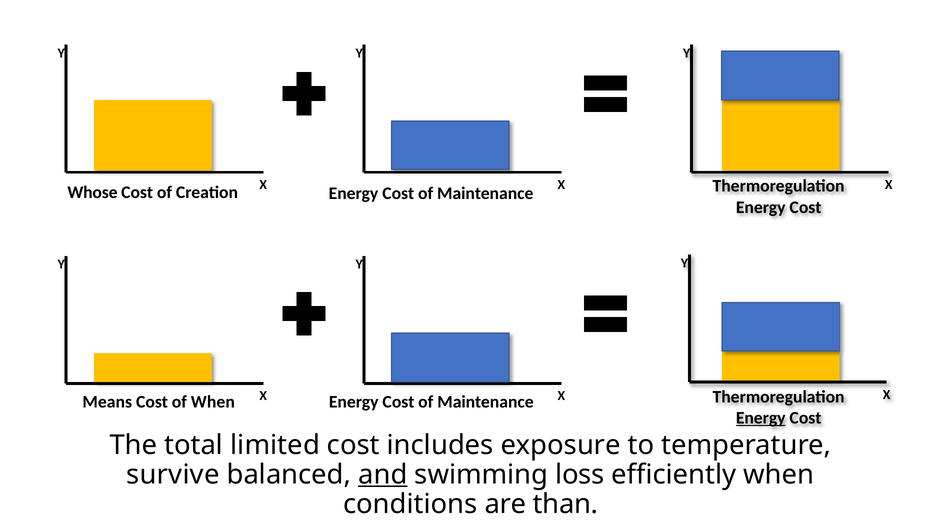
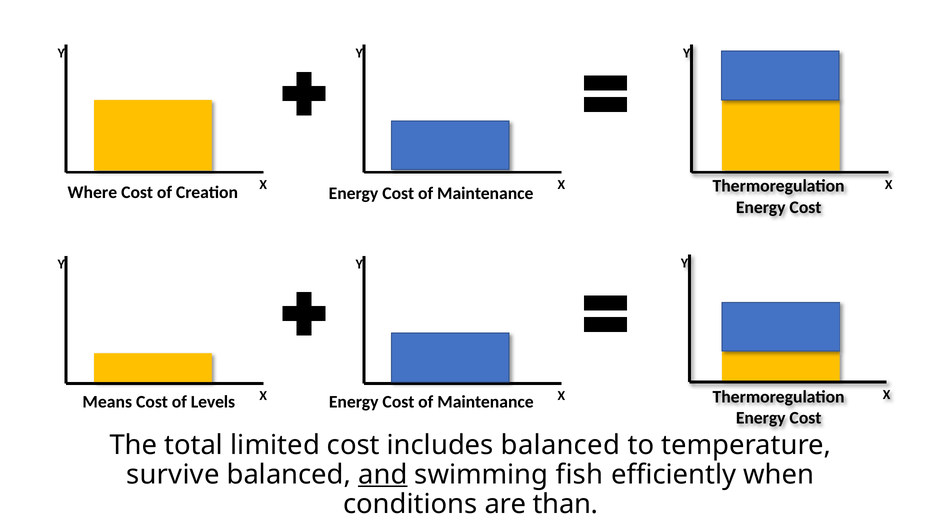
Whose: Whose -> Where (92, 192)
of When: When -> Levels (213, 402)
Energy underline: present -> none (761, 418)
includes exposure: exposure -> balanced (560, 445)
loss: loss -> fish (580, 475)
